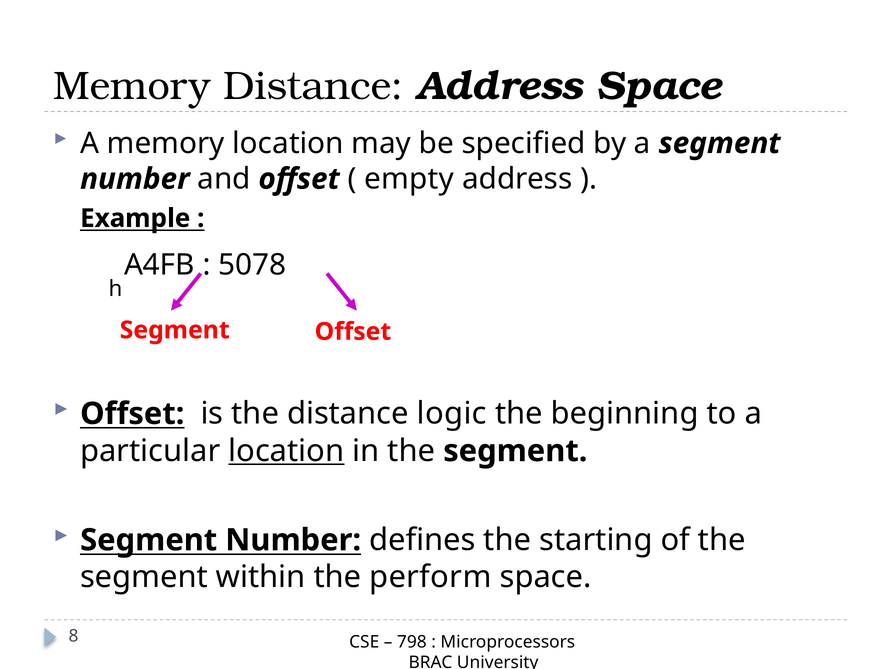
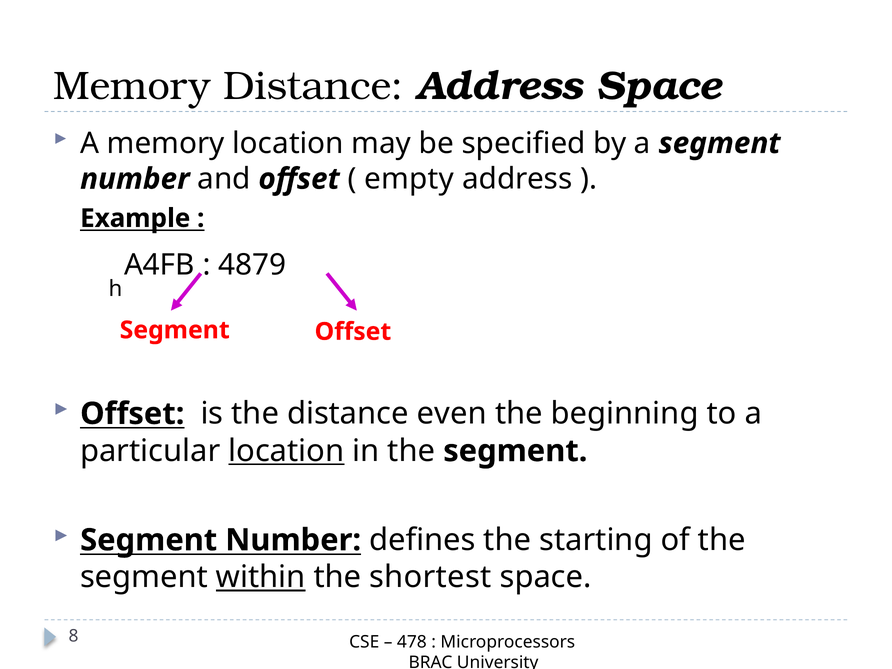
5078: 5078 -> 4879 (252, 265)
logic: logic -> even (452, 414)
within underline: none -> present (261, 577)
perform: perform -> shortest (430, 577)
798: 798 -> 478 (412, 642)
